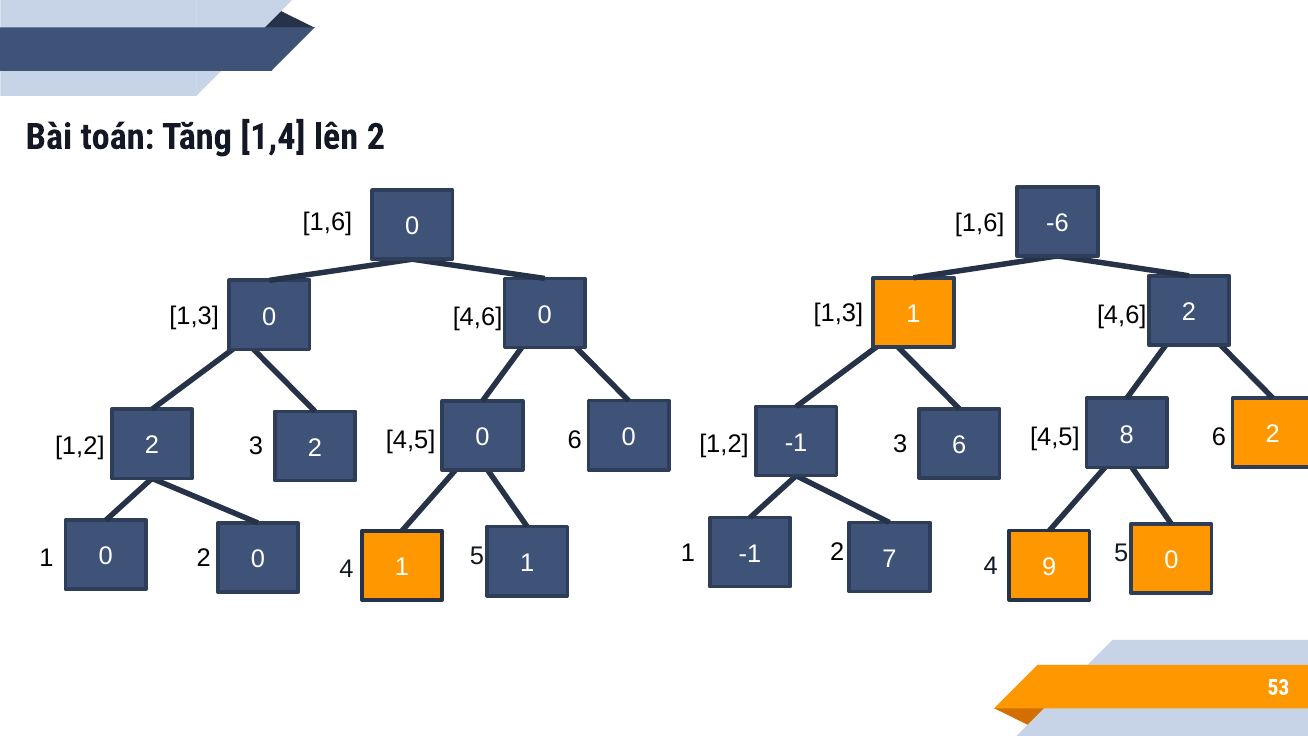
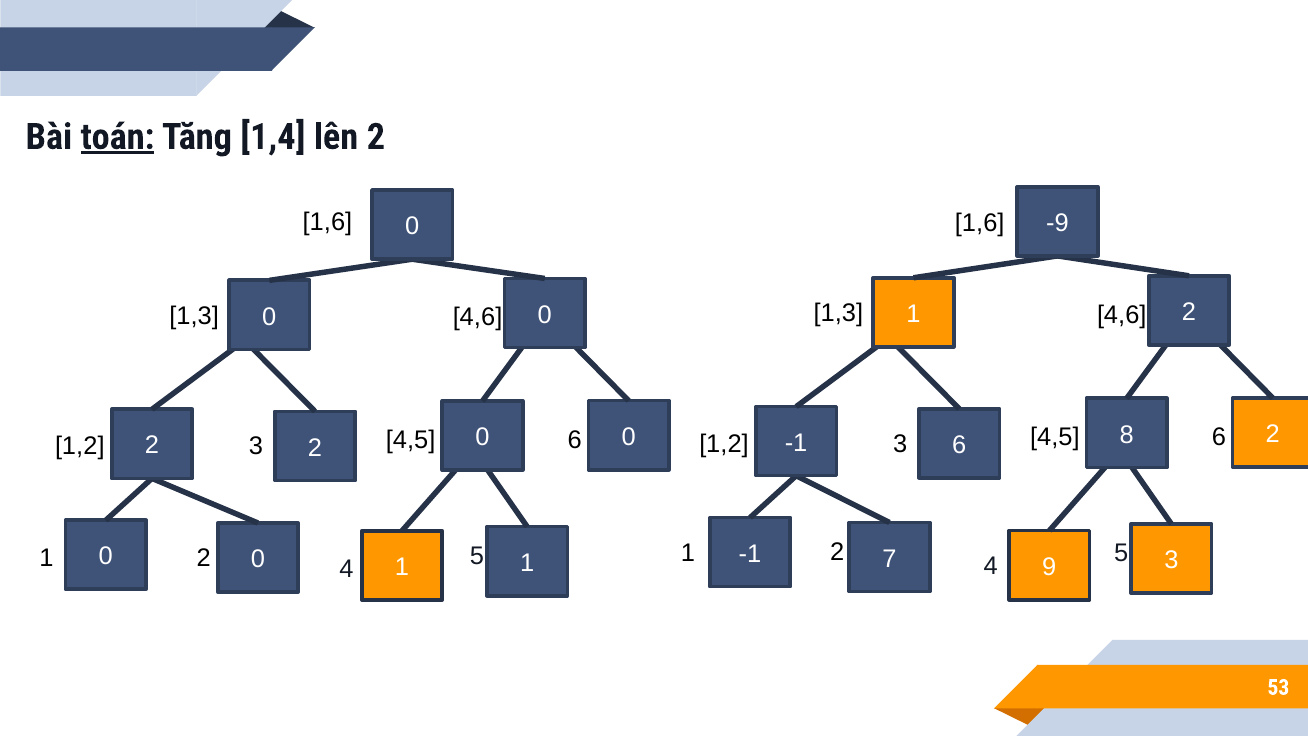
toán underline: none -> present (118, 137)
-6: -6 -> -9 (1057, 223)
9 0: 0 -> 3 (1171, 560)
